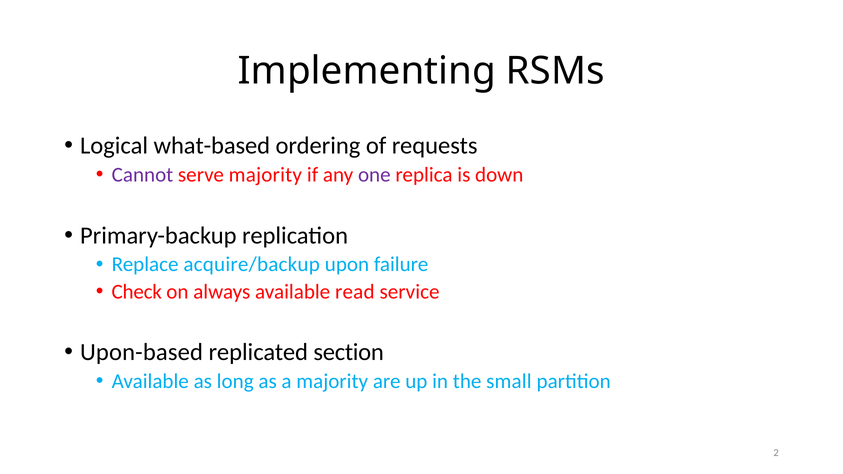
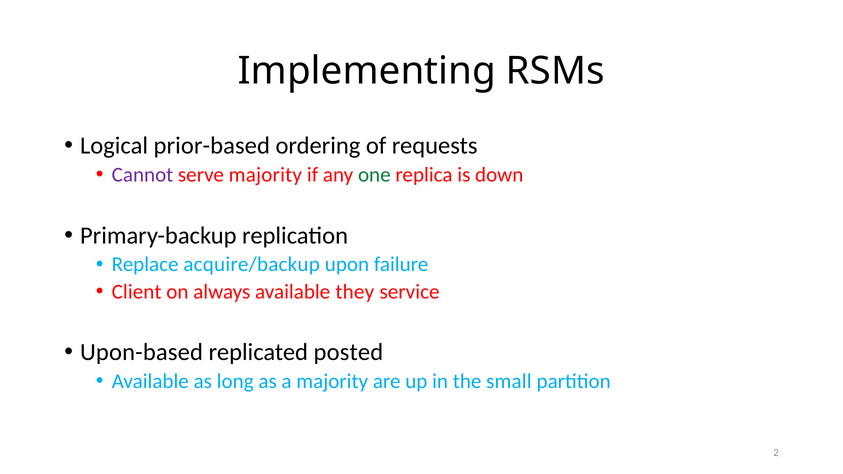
what-based: what-based -> prior-based (212, 146)
one colour: purple -> green (374, 175)
Check: Check -> Client (137, 292)
read: read -> they (355, 292)
section: section -> posted (348, 352)
